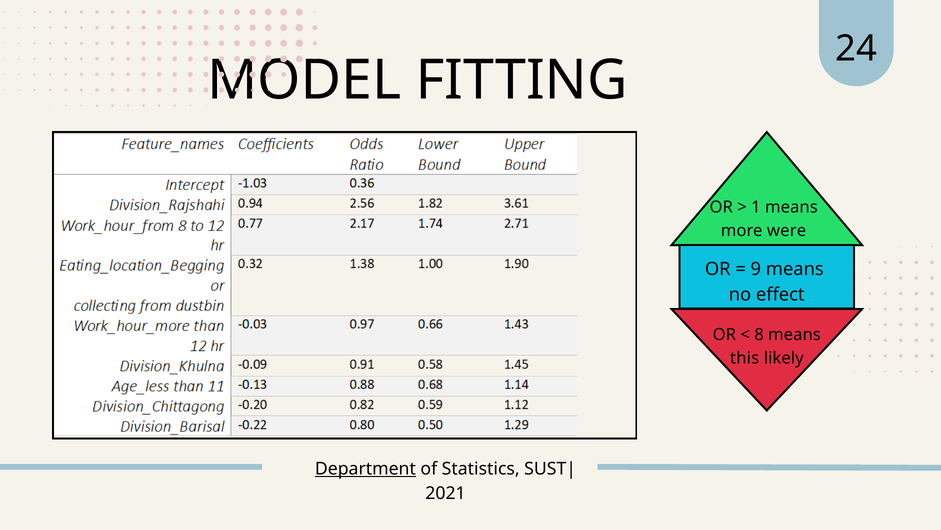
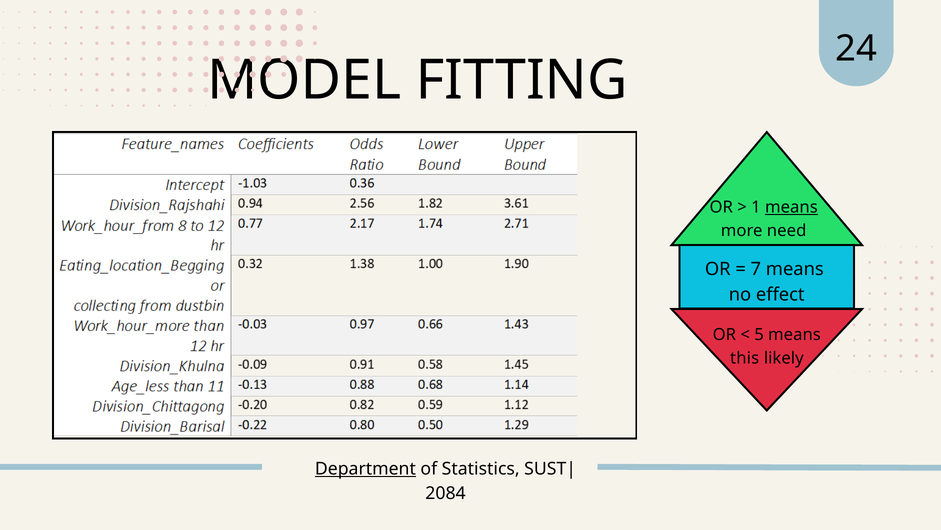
means underline: none -> present (791, 207)
were: were -> need (787, 231)
9: 9 -> 7 (756, 269)
8: 8 -> 5 (759, 334)
2021: 2021 -> 2084 (446, 493)
